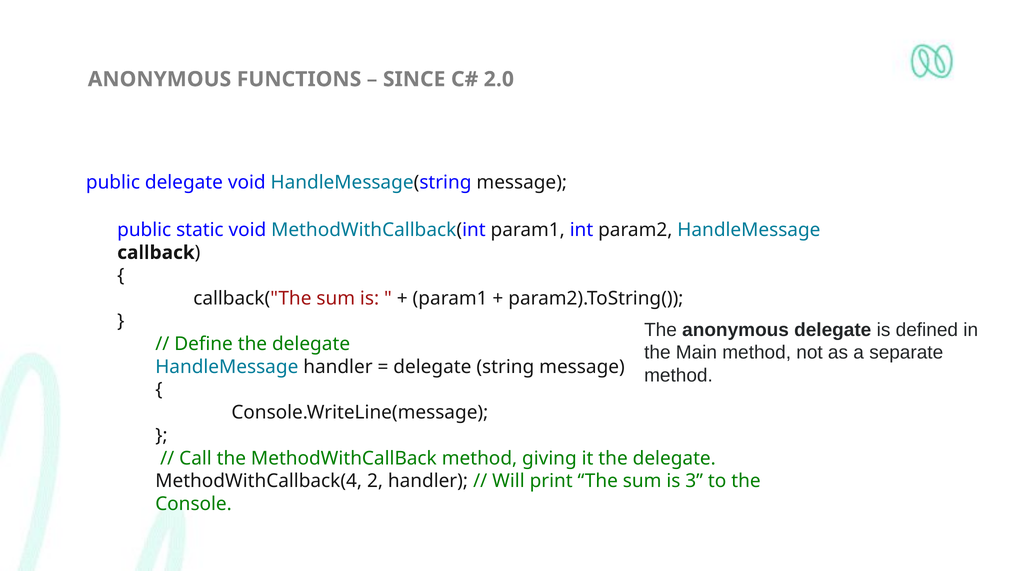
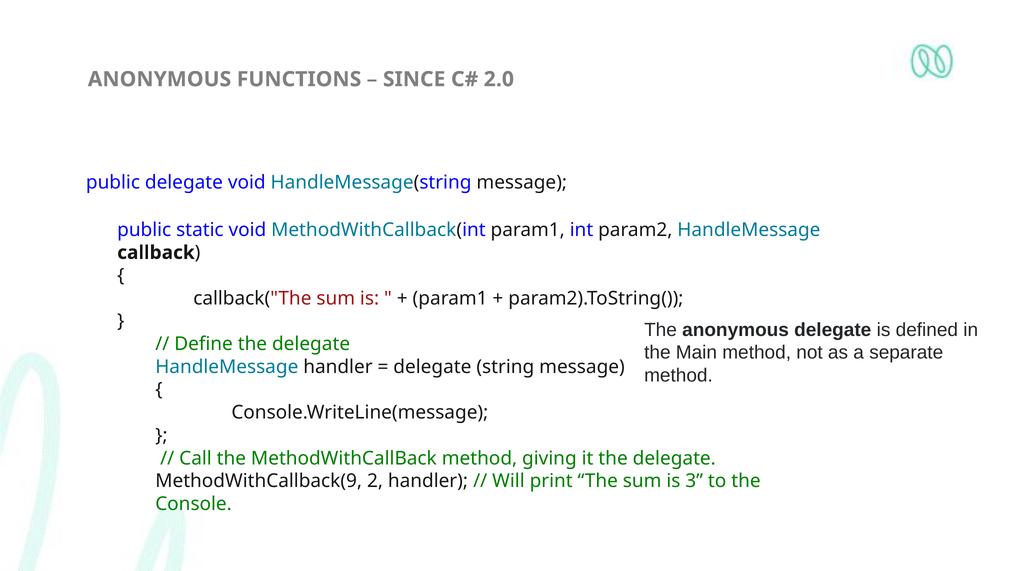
MethodWithCallback(4: MethodWithCallback(4 -> MethodWithCallback(9 (259, 481)
